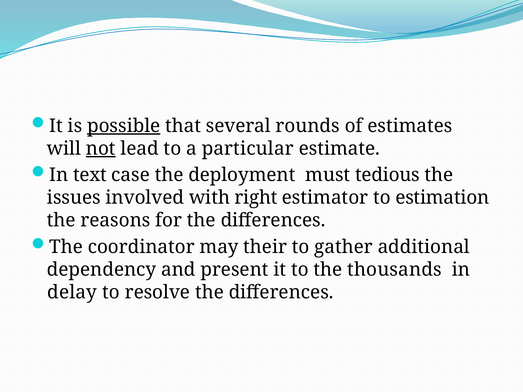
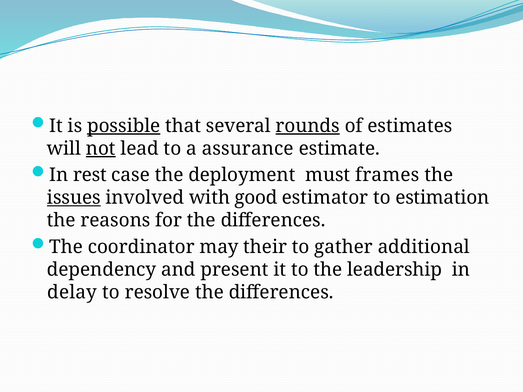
rounds underline: none -> present (308, 126)
particular: particular -> assurance (248, 149)
text: text -> rest (90, 175)
tedious: tedious -> frames (387, 175)
issues underline: none -> present (74, 198)
right: right -> good (256, 198)
thousands: thousands -> leadership (395, 270)
